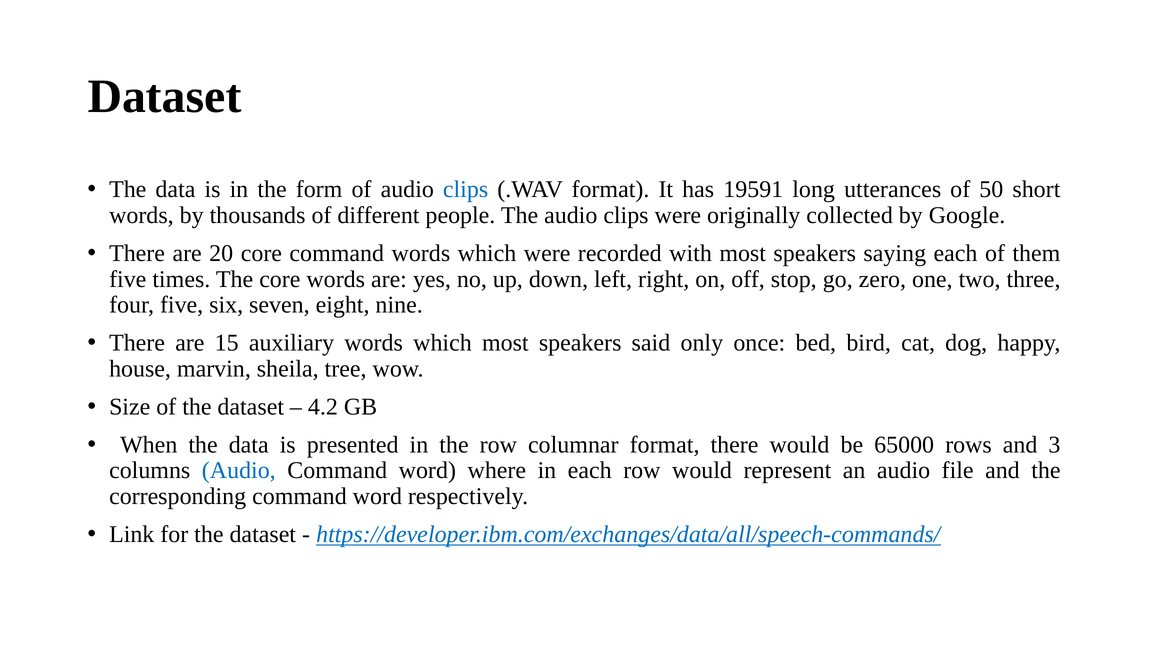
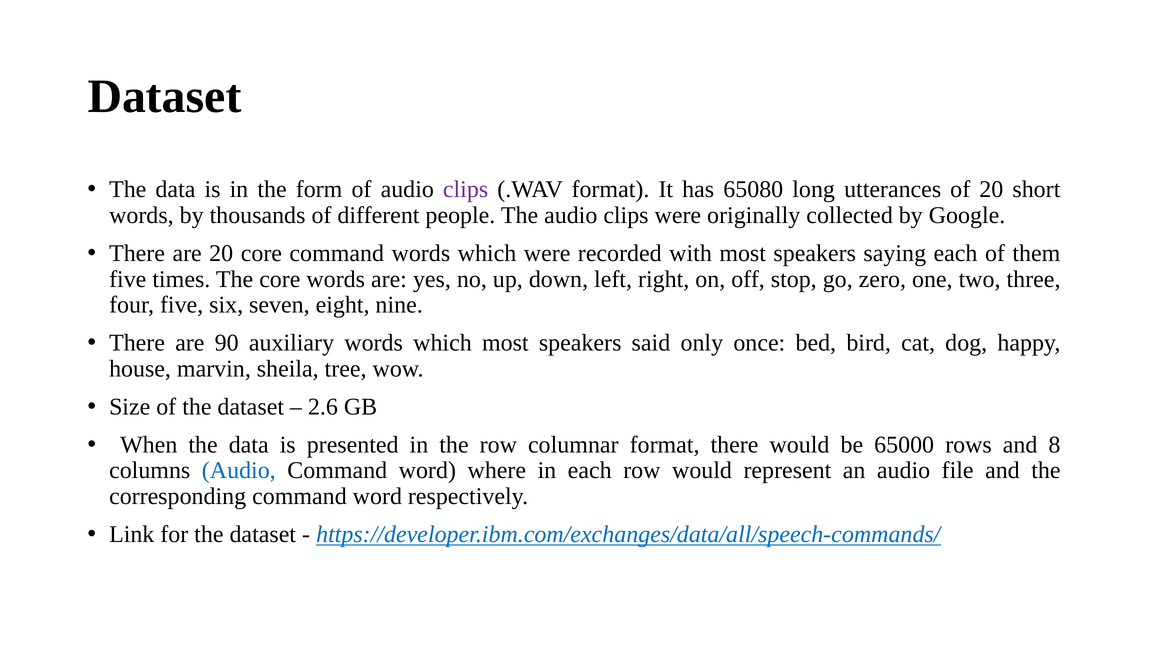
clips colour: blue -> purple (466, 189)
19591: 19591 -> 65080 (753, 189)
of 50: 50 -> 20 (991, 189)
15: 15 -> 90 (227, 343)
4.2: 4.2 -> 2.6 (323, 406)
3: 3 -> 8 (1054, 444)
